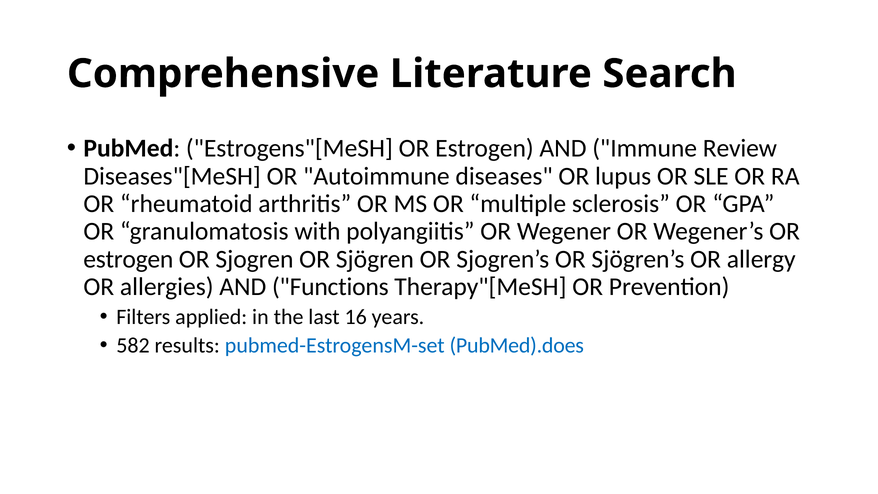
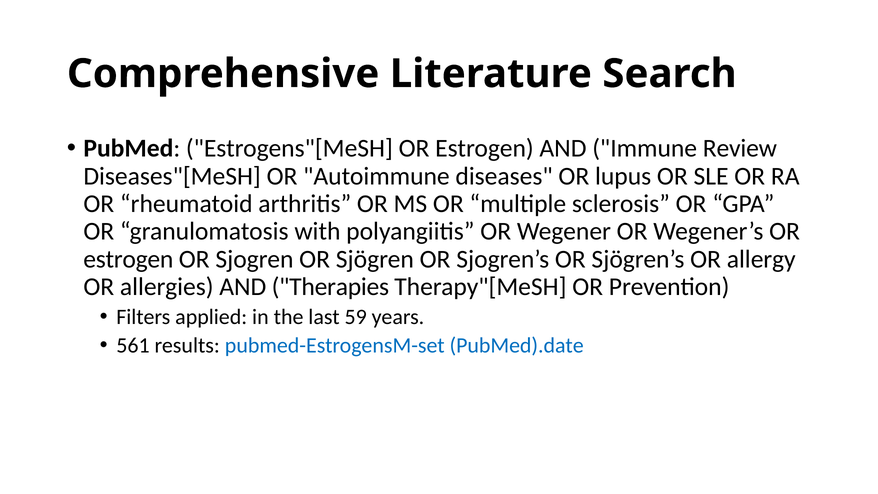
Functions: Functions -> Therapies (330, 287)
16: 16 -> 59 (356, 317)
582: 582 -> 561 (133, 345)
PubMed).does: PubMed).does -> PubMed).date (517, 345)
